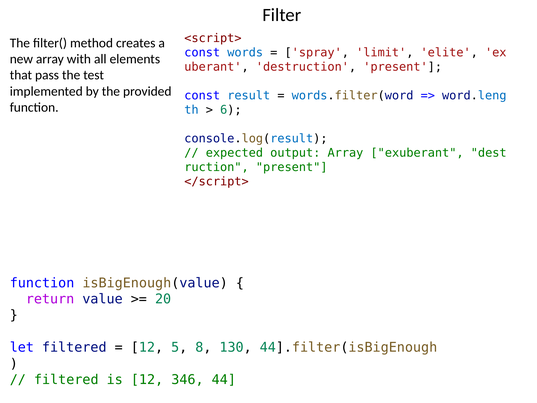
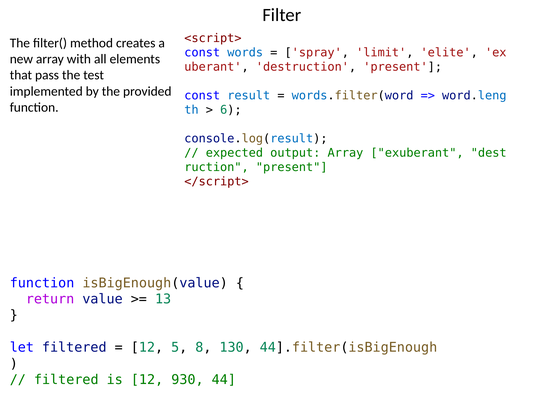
20: 20 -> 13 (163, 299)
346: 346 -> 930 (187, 379)
